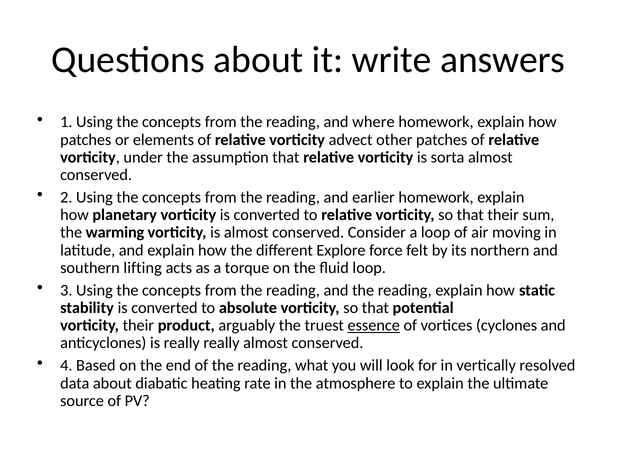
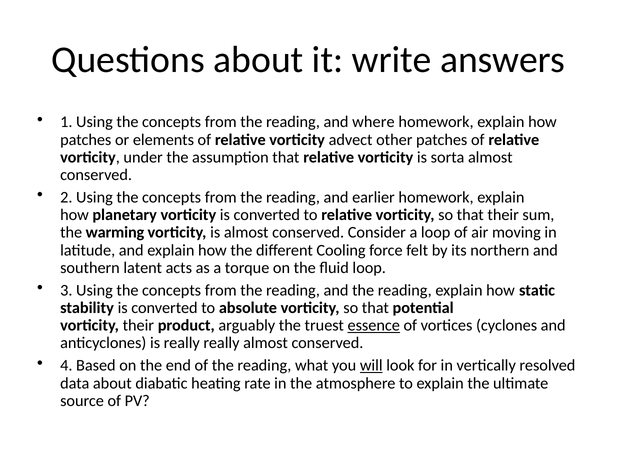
Explore: Explore -> Cooling (341, 250)
lifting: lifting -> latent (143, 268)
will underline: none -> present (371, 365)
